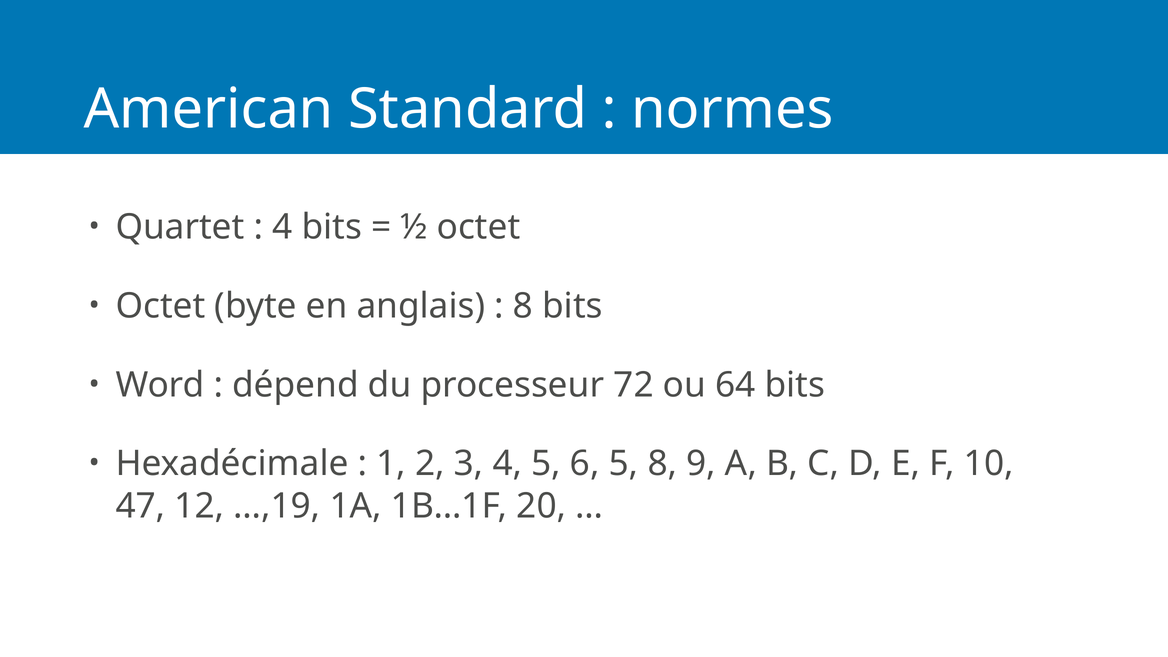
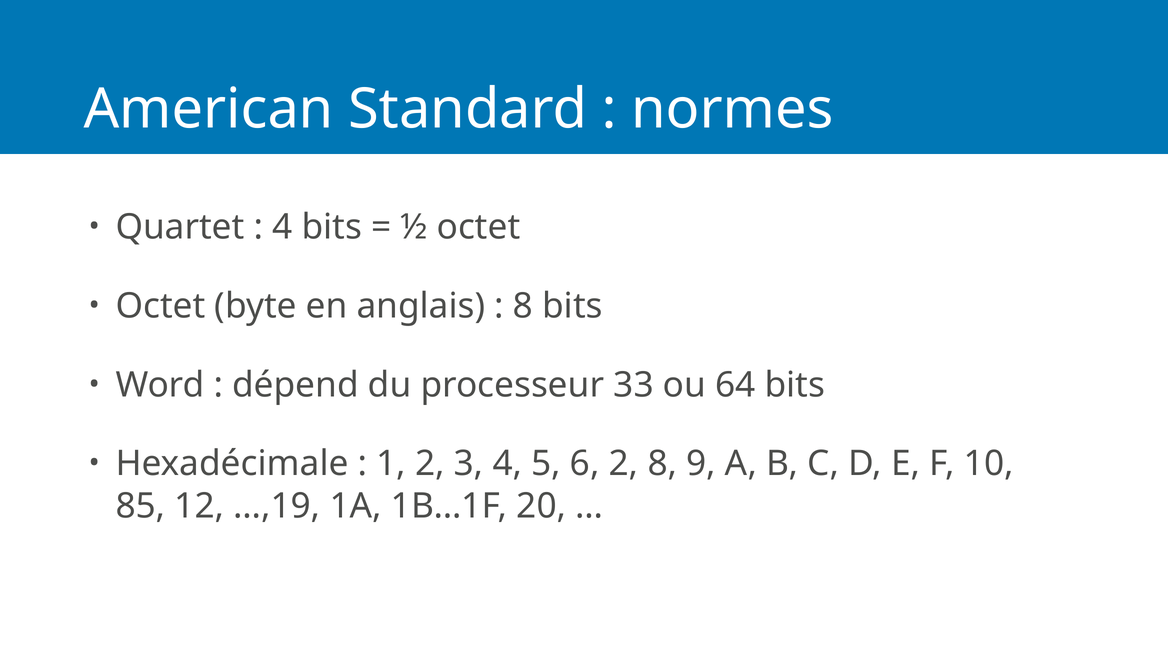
72: 72 -> 33 (634, 385)
6 5: 5 -> 2 (624, 464)
47: 47 -> 85 (140, 506)
